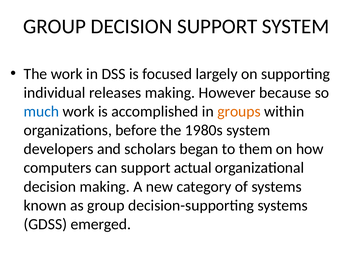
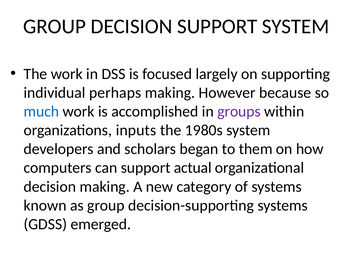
releases: releases -> perhaps (115, 93)
groups colour: orange -> purple (239, 111)
before: before -> inputs (136, 130)
